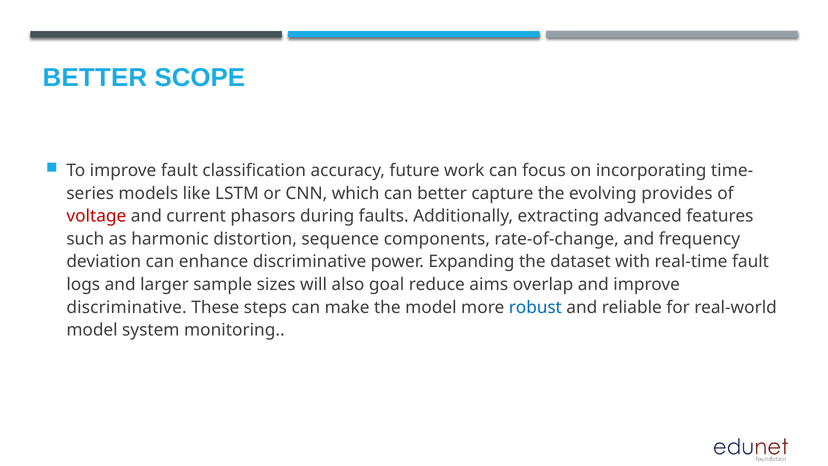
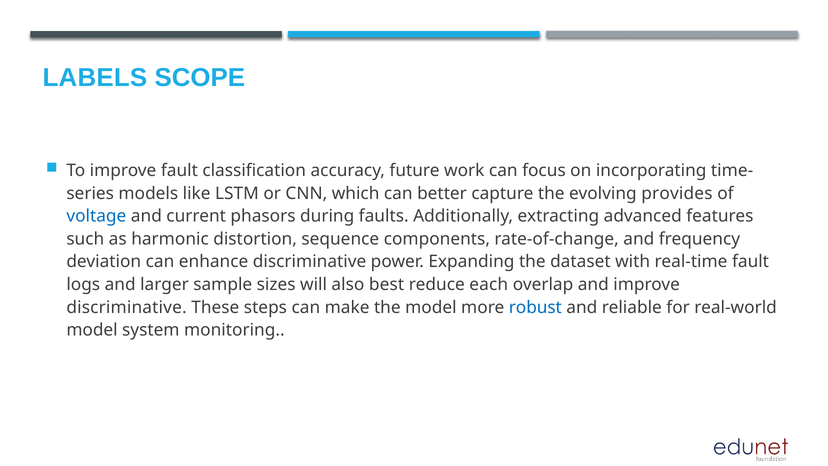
BETTER: BETTER -> LABELS (95, 78)
voltage colour: red -> blue (96, 216)
goal: goal -> best (387, 284)
aims: aims -> each (489, 284)
